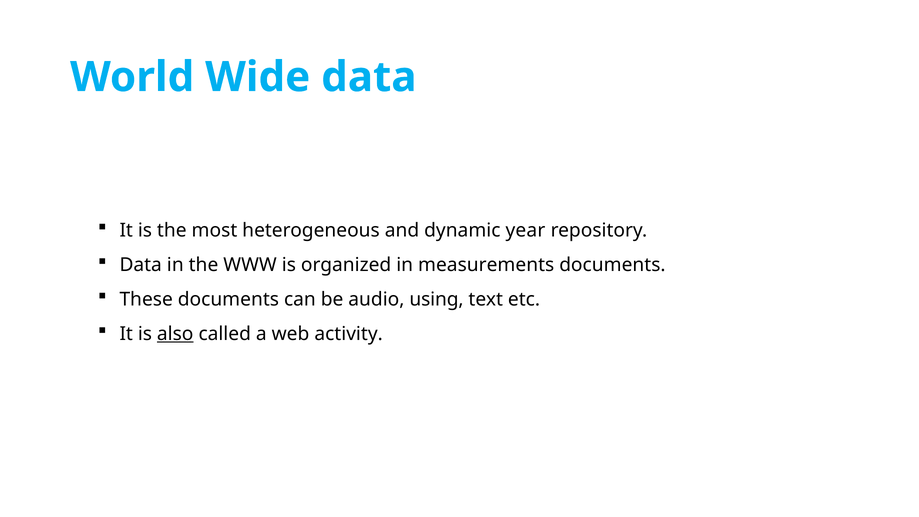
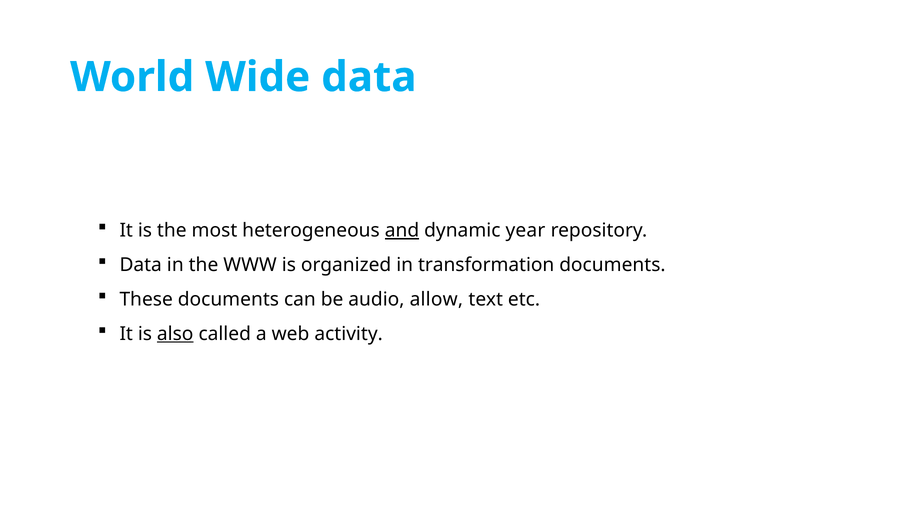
and underline: none -> present (402, 230)
measurements: measurements -> transformation (486, 265)
using: using -> allow (436, 299)
